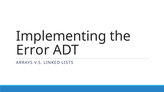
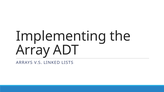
Error: Error -> Array (33, 50)
